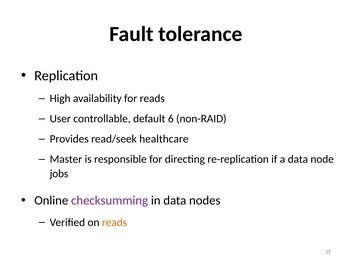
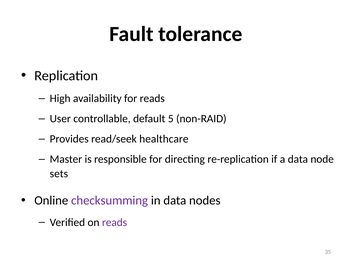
6: 6 -> 5 (171, 119)
jobs: jobs -> sets (59, 174)
reads colour: orange -> purple (114, 222)
